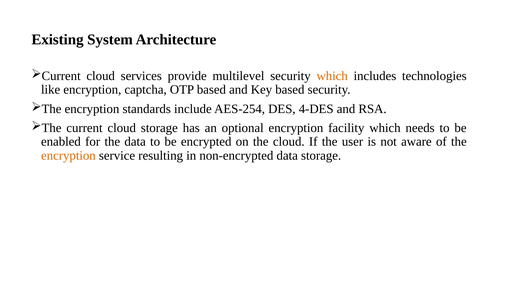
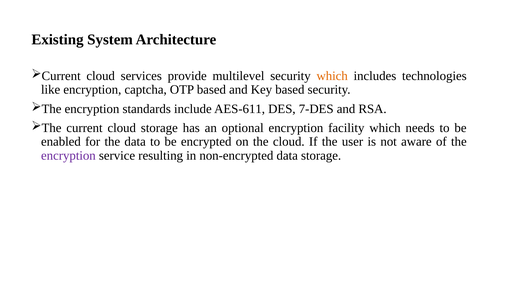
AES-254: AES-254 -> AES-611 (240, 109)
4-DES: 4-DES -> 7-DES (316, 109)
encryption colour: orange -> purple (68, 156)
